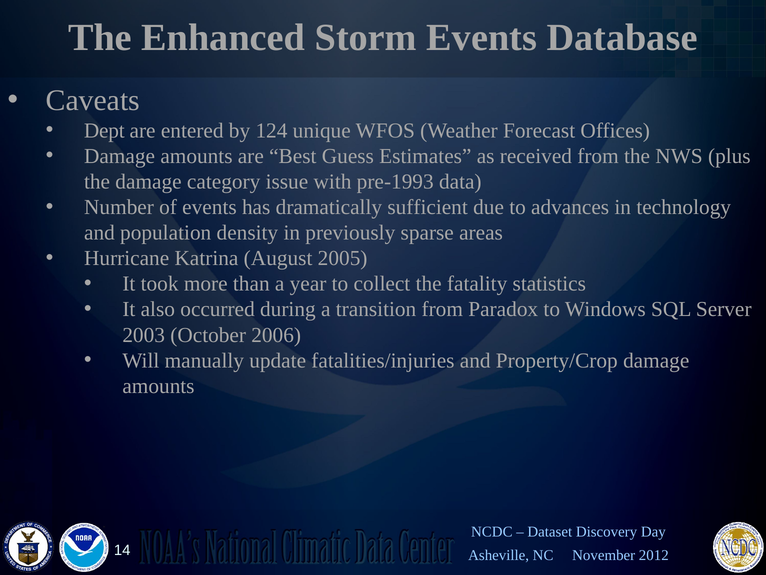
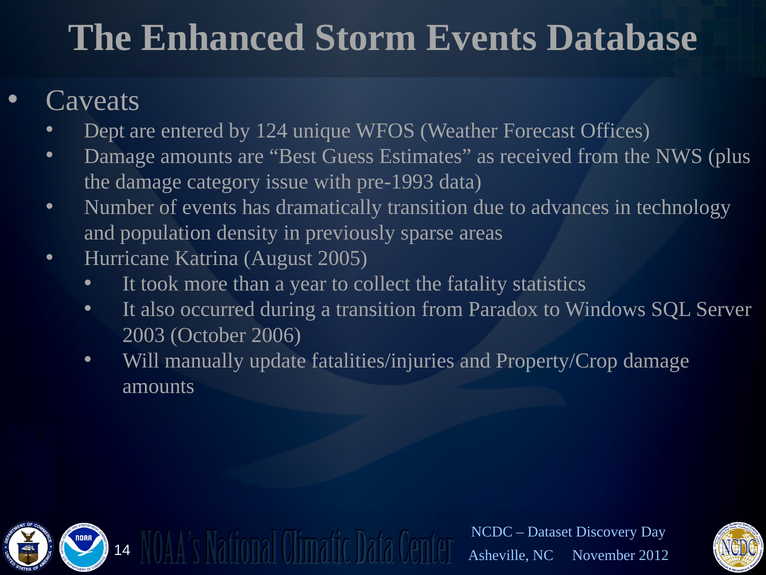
dramatically sufficient: sufficient -> transition (428, 207)
